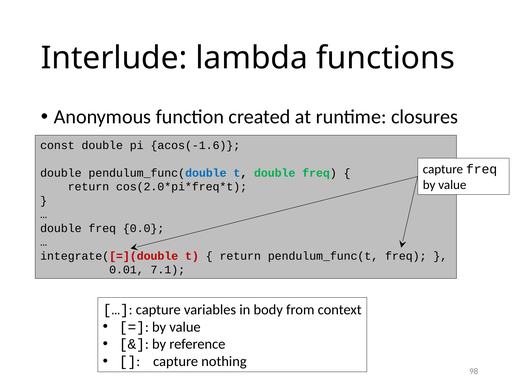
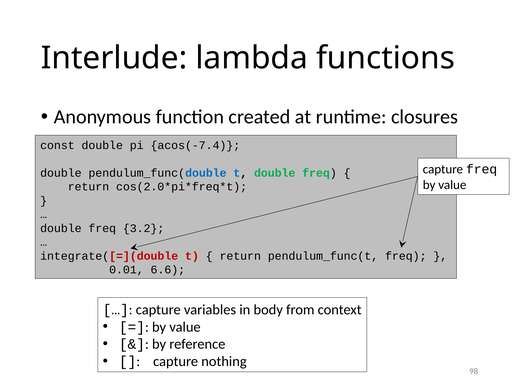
acos(-1.6: acos(-1.6 -> acos(-7.4 (195, 145)
0.0: 0.0 -> 3.2 (144, 228)
7.1: 7.1 -> 6.6 (168, 270)
